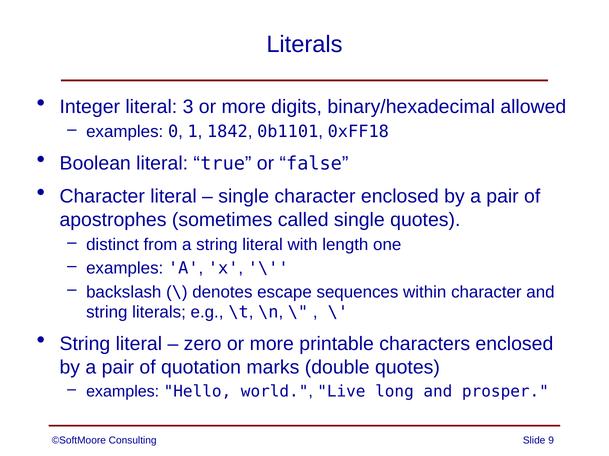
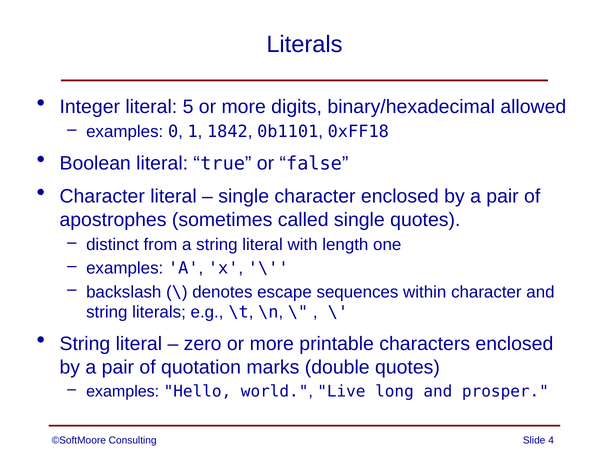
3: 3 -> 5 (188, 107)
9: 9 -> 4 (551, 441)
